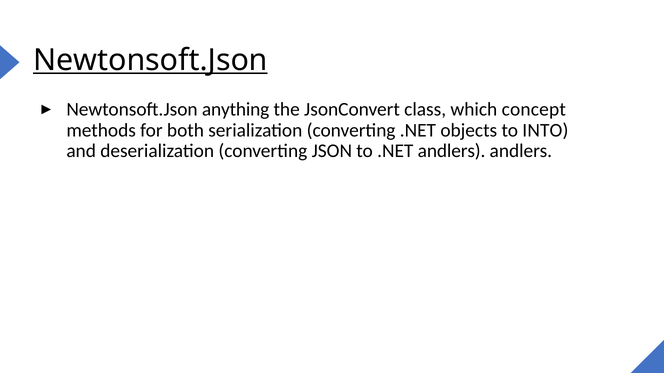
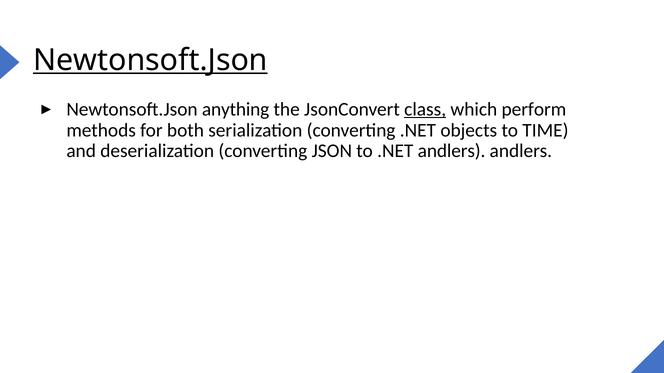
class underline: none -> present (425, 109)
concept: concept -> perform (534, 109)
INTO: INTO -> TIME (545, 130)
